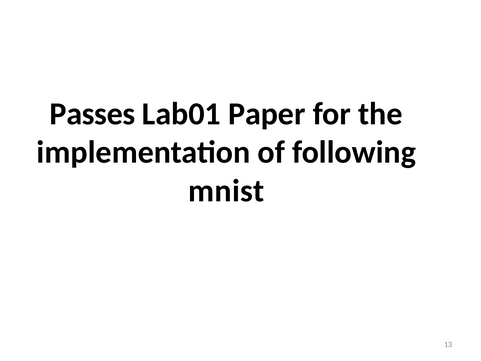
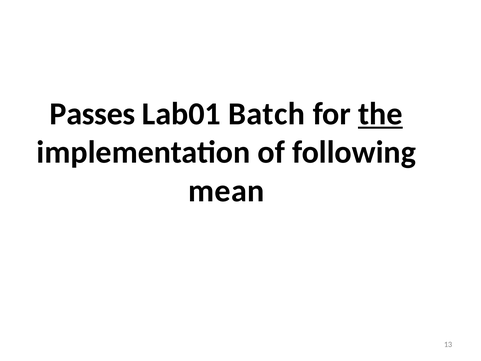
Paper: Paper -> Batch (267, 114)
the underline: none -> present (380, 114)
mnist: mnist -> mean (226, 191)
